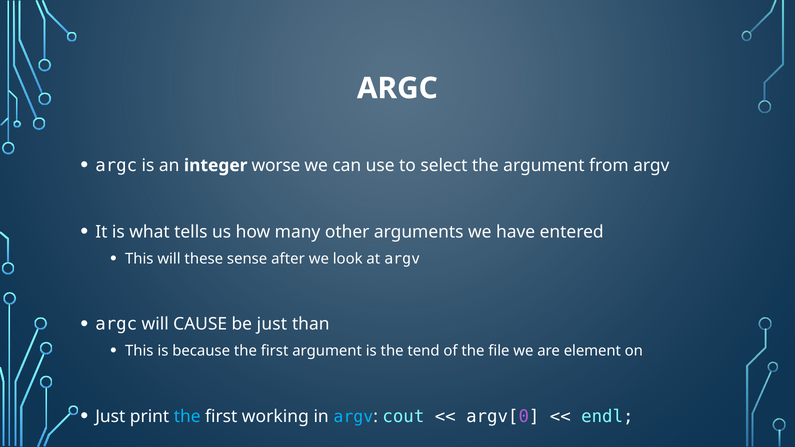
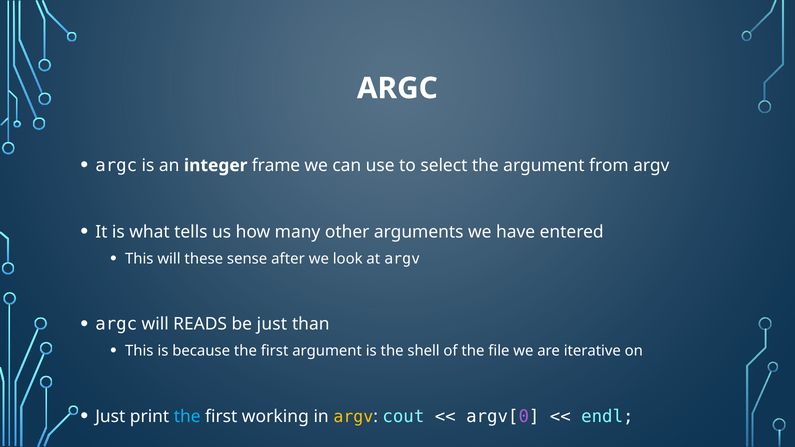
worse: worse -> frame (276, 165)
CAUSE: CAUSE -> READS (200, 324)
tend: tend -> shell (424, 351)
element: element -> iterative (592, 351)
argv colour: light blue -> yellow (353, 417)
